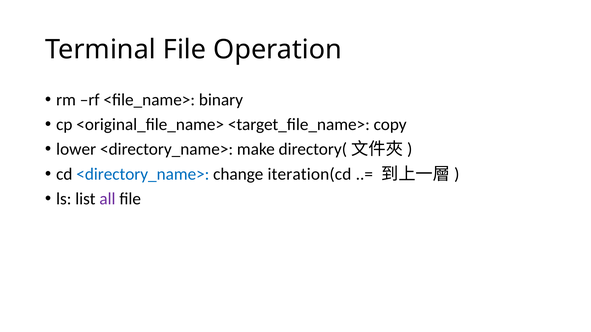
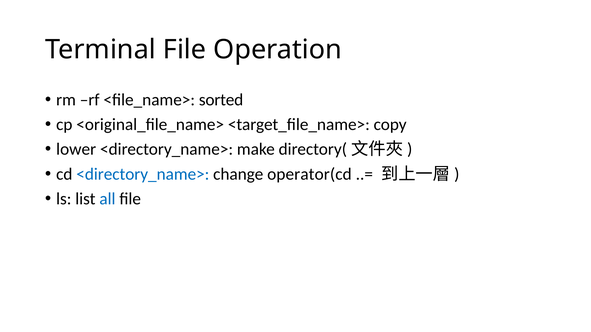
binary: binary -> sorted (221, 100)
iteration(cd: iteration(cd -> operator(cd (309, 174)
all colour: purple -> blue (107, 199)
